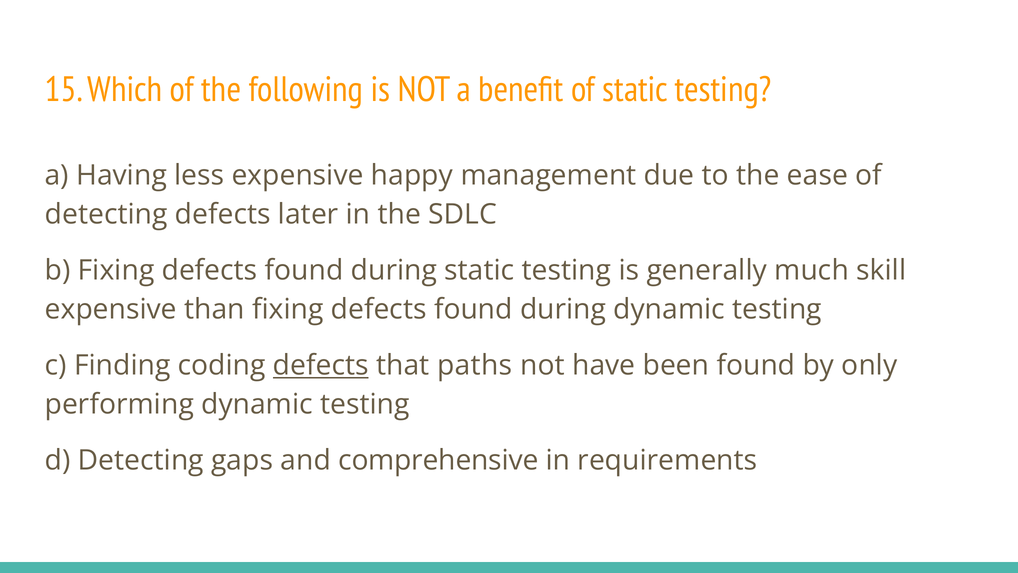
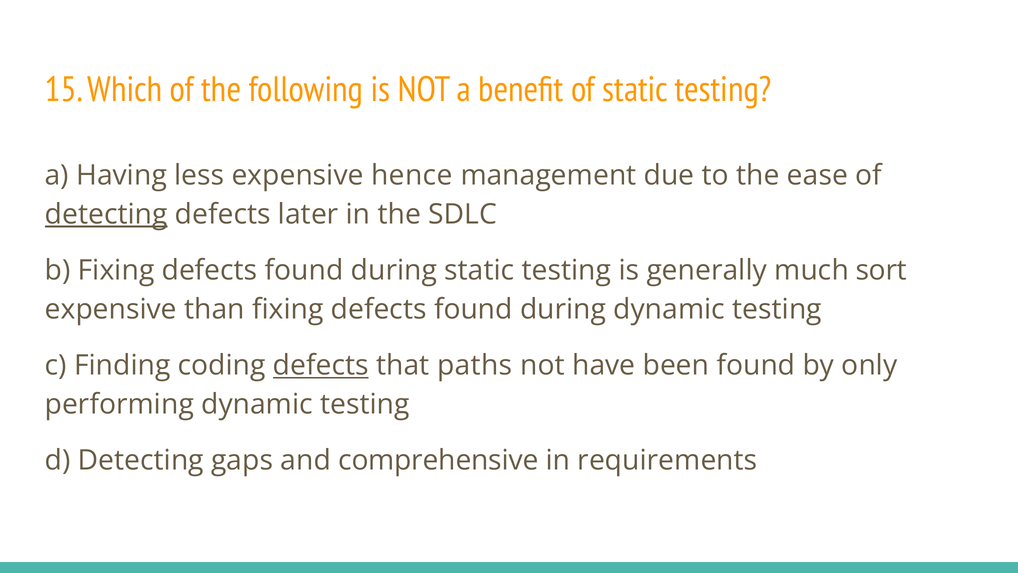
happy: happy -> hence (412, 175)
detecting underline: none -> present (106, 214)
skill: skill -> sort (881, 270)
